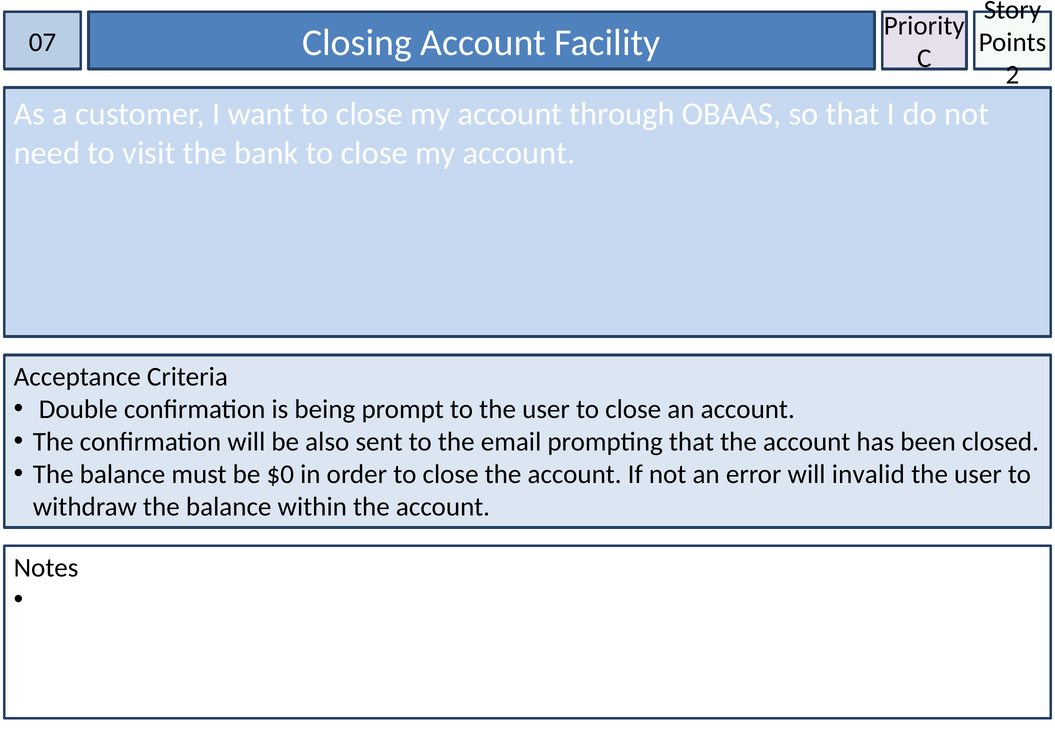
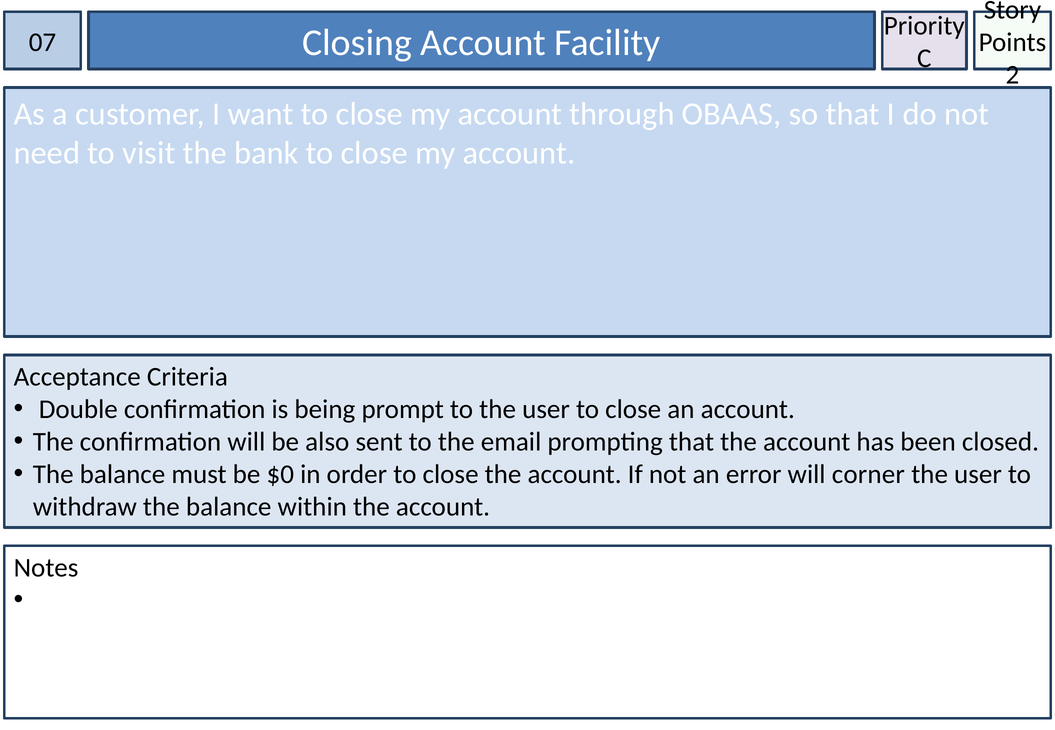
invalid: invalid -> corner (868, 475)
